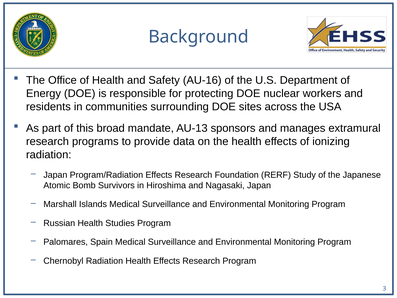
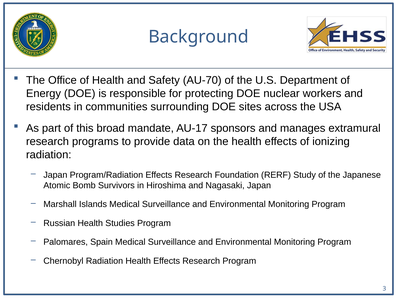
AU-16: AU-16 -> AU-70 (202, 80)
AU-13: AU-13 -> AU-17 (192, 128)
